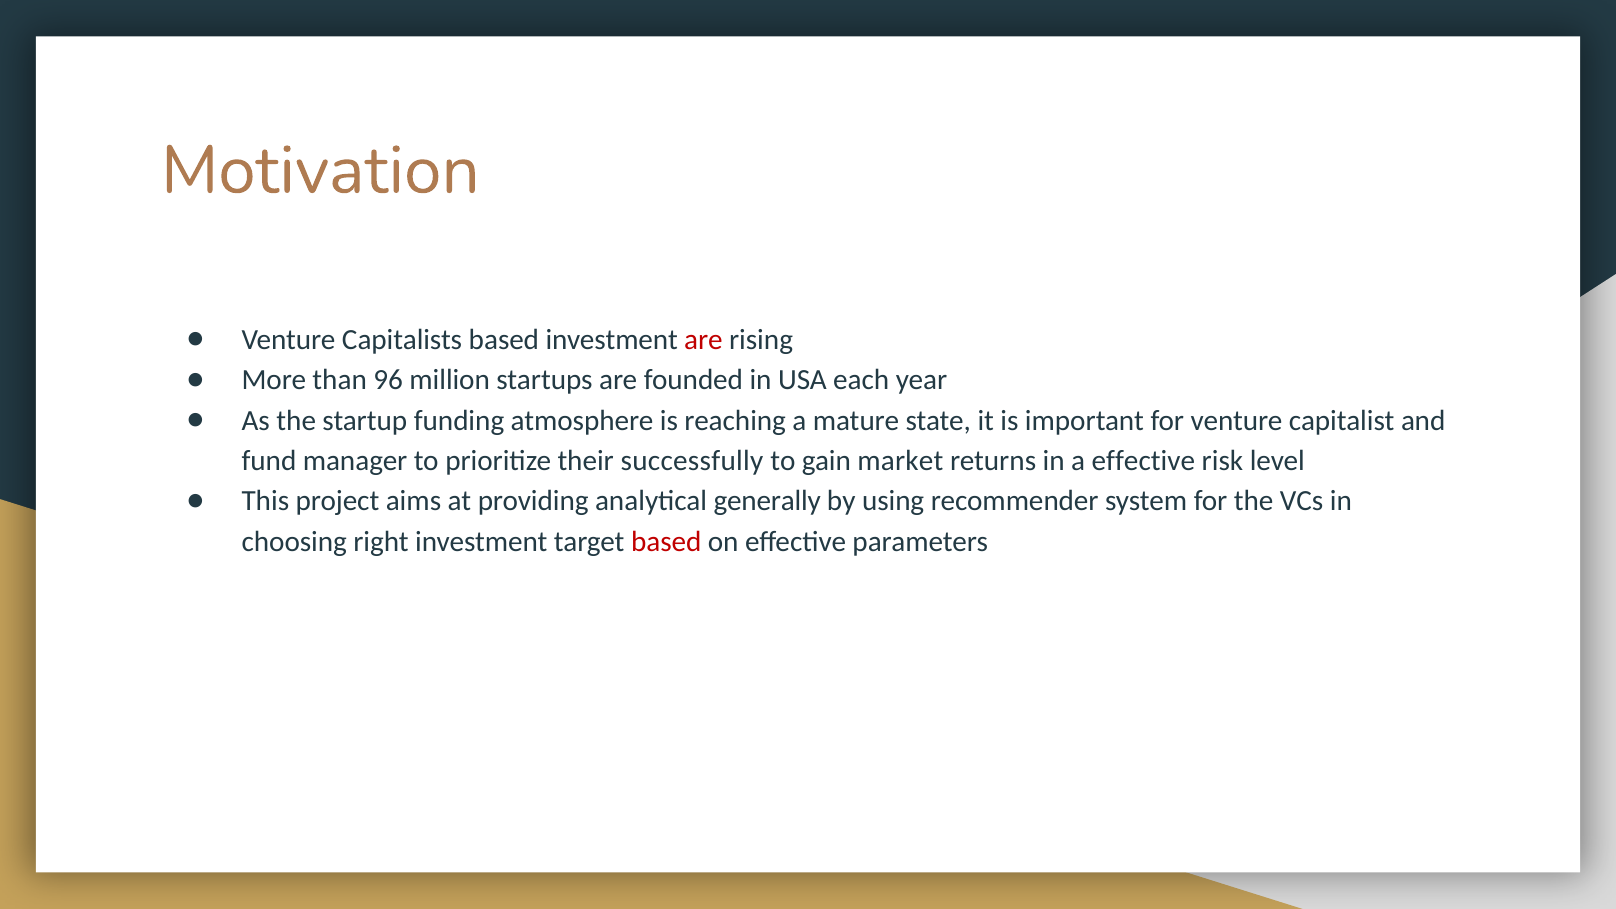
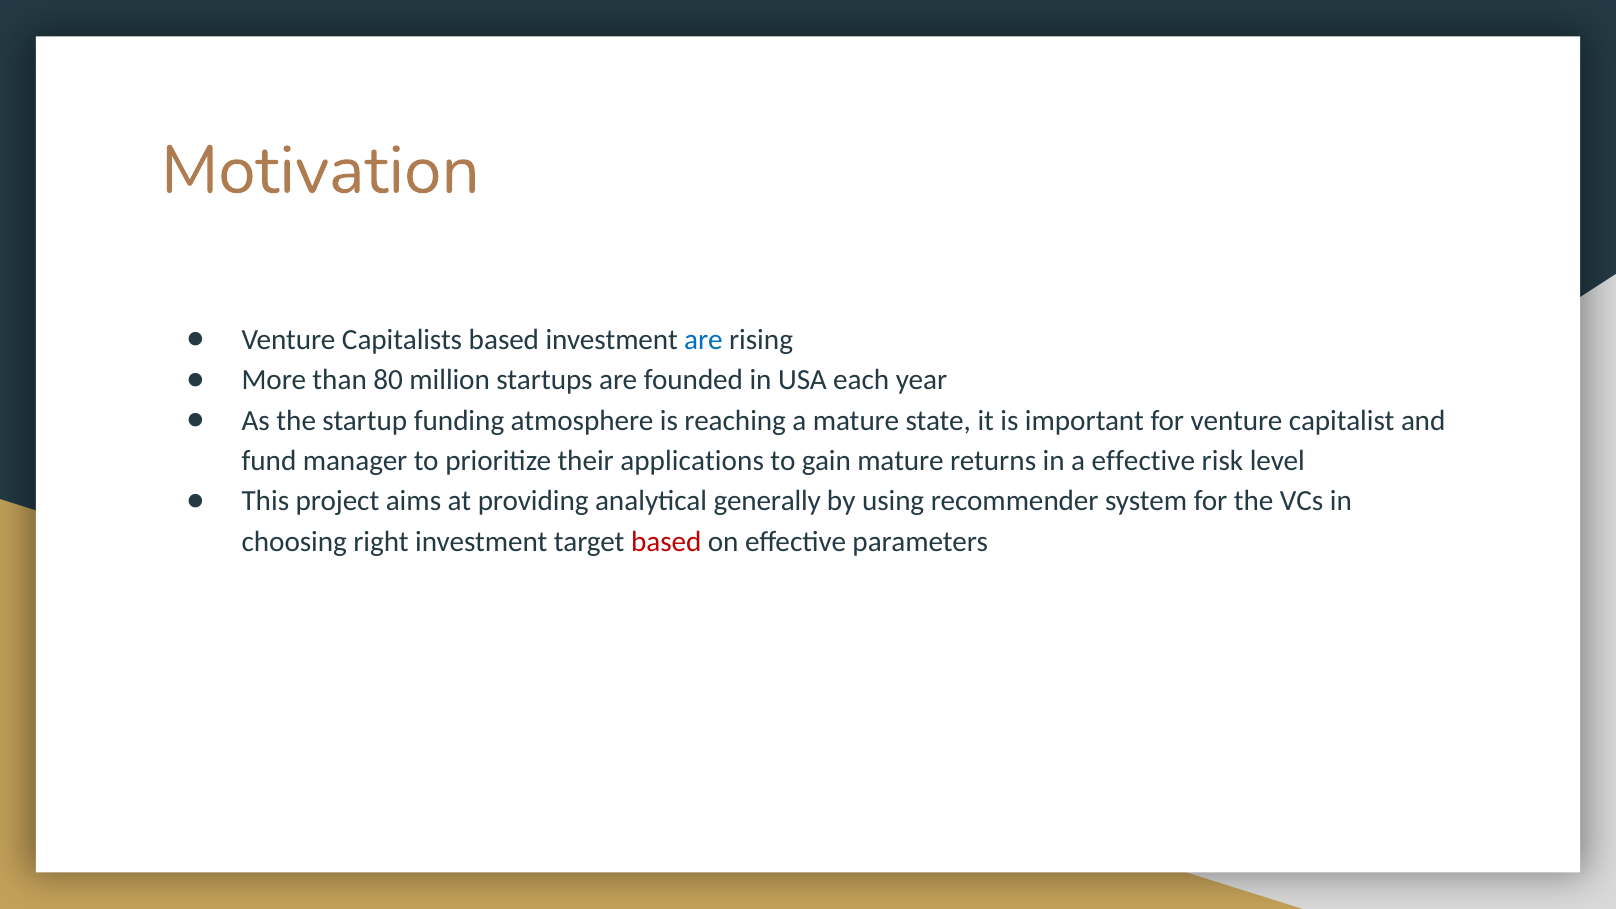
are colour: red -> blue (703, 340)
96: 96 -> 80 (388, 380)
successfully: successfully -> applications (692, 461)
gain market: market -> mature (901, 461)
